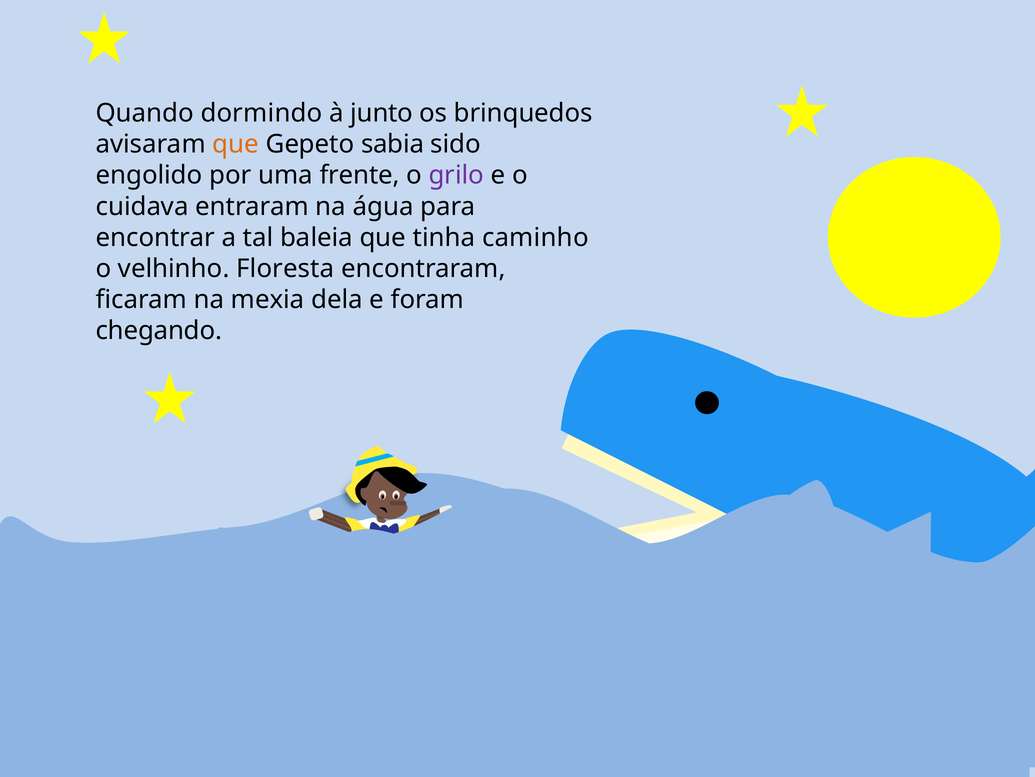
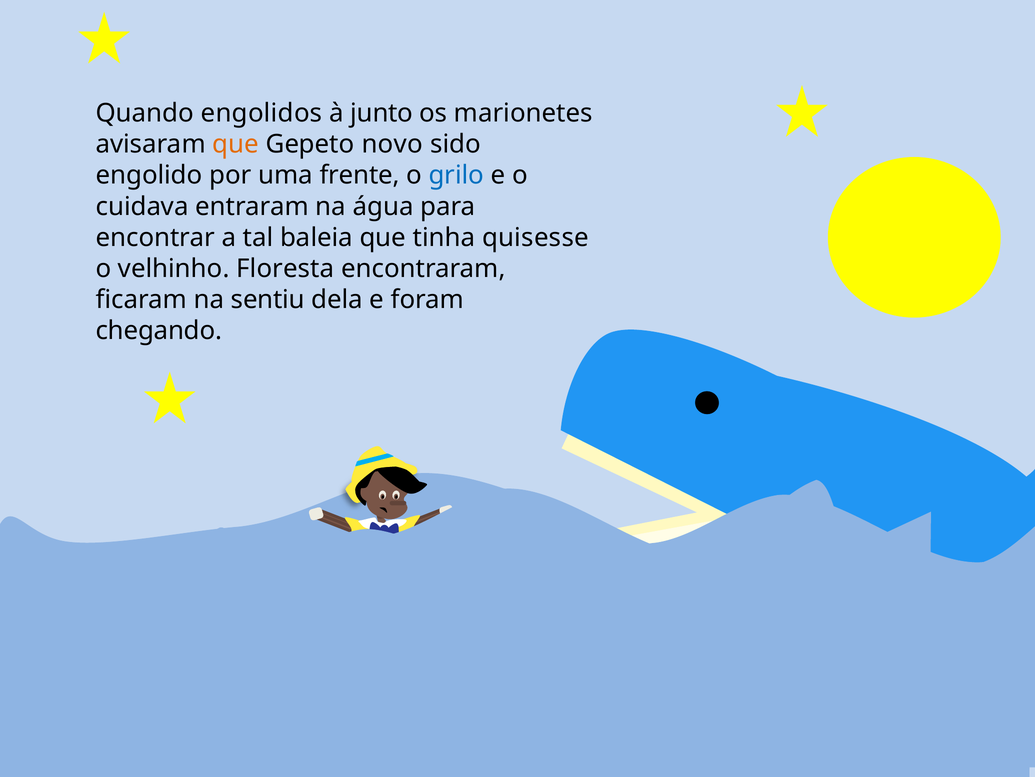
dormindo: dormindo -> engolidos (262, 113)
brinquedos: brinquedos -> marionetes (523, 113)
sabia: sabia -> novo (392, 144)
grilo colour: purple -> blue (456, 175)
caminho: caminho -> quisesse (535, 237)
mexia: mexia -> sentiu (268, 299)
